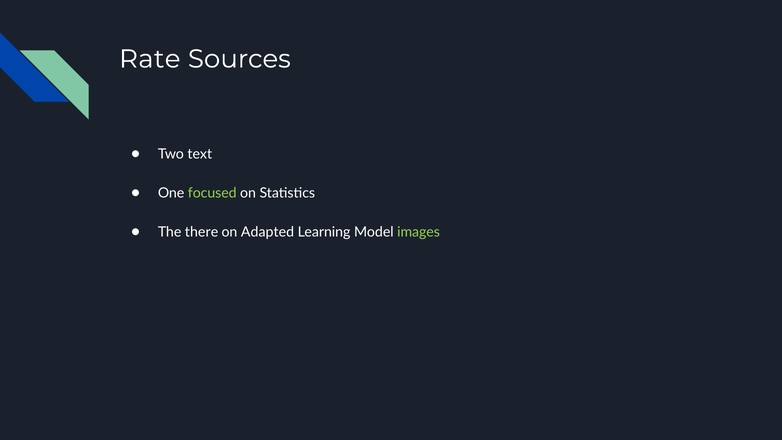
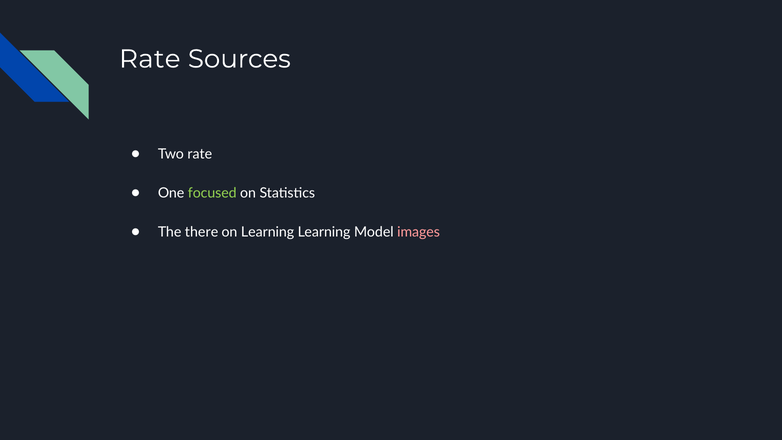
Two text: text -> rate (200, 154)
on Adapted: Adapted -> Learning (268, 232)
images colour: light green -> pink (419, 232)
